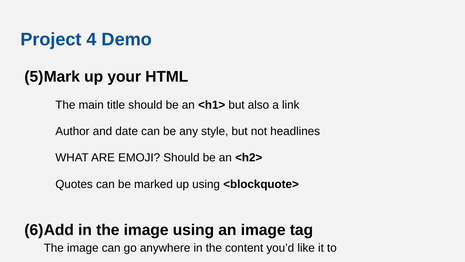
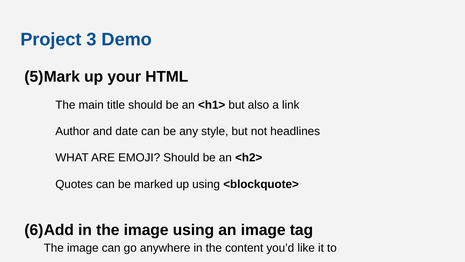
4: 4 -> 3 (92, 39)
